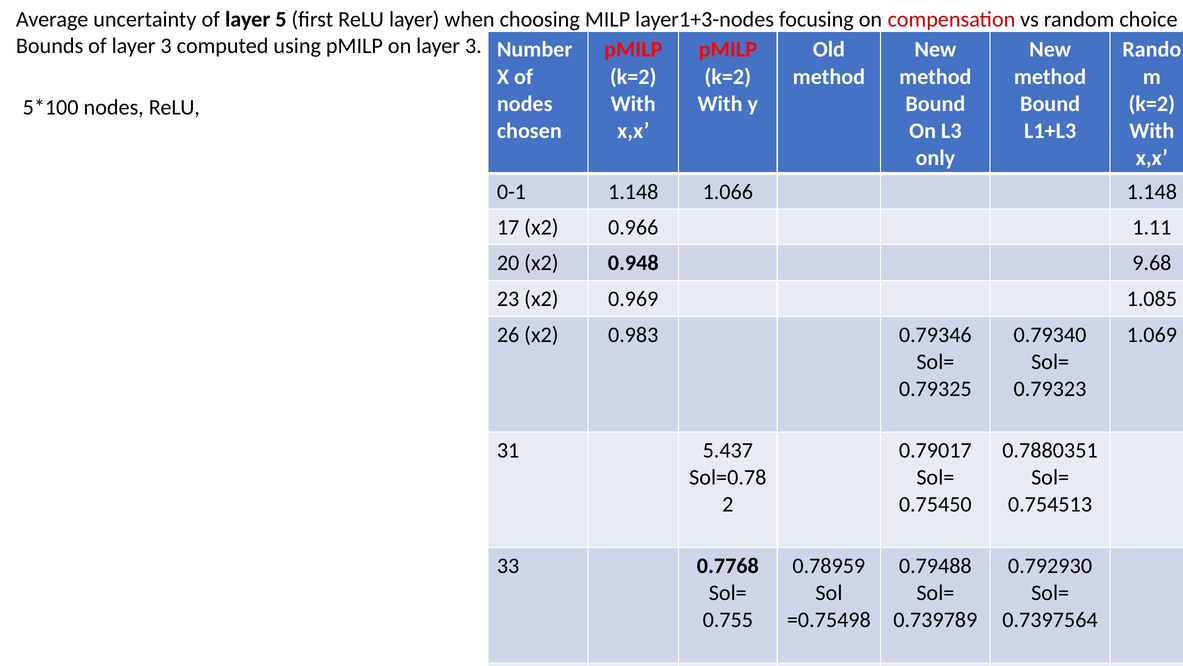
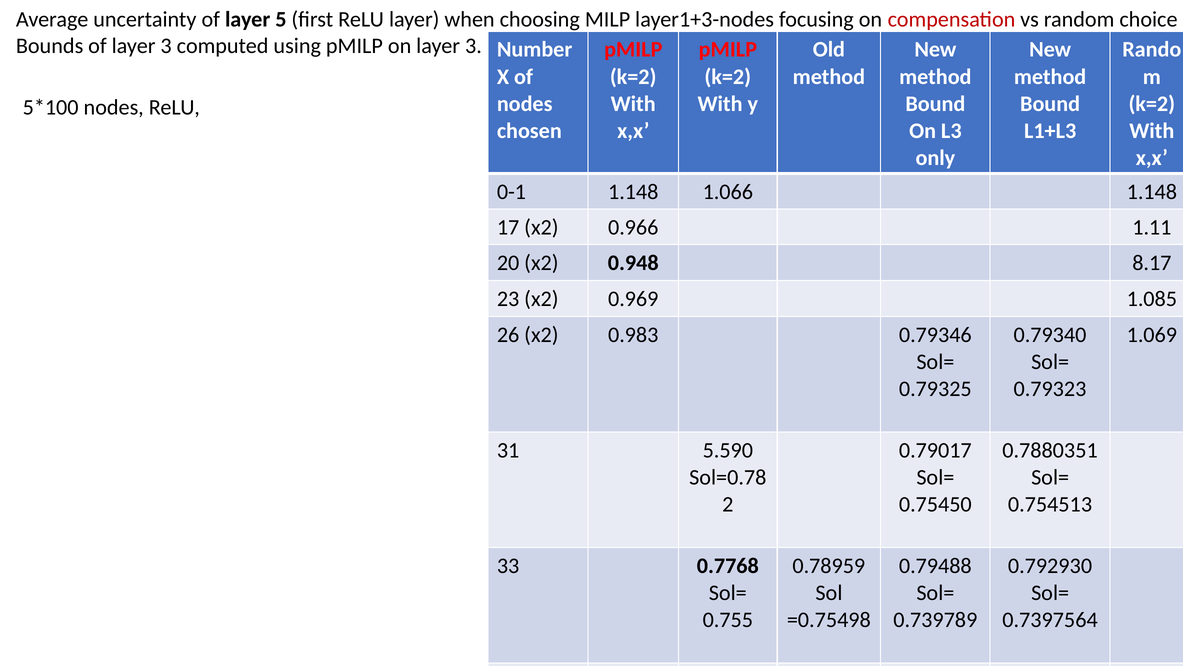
9.68: 9.68 -> 8.17 (1152, 263)
5.437: 5.437 -> 5.590 (728, 450)
